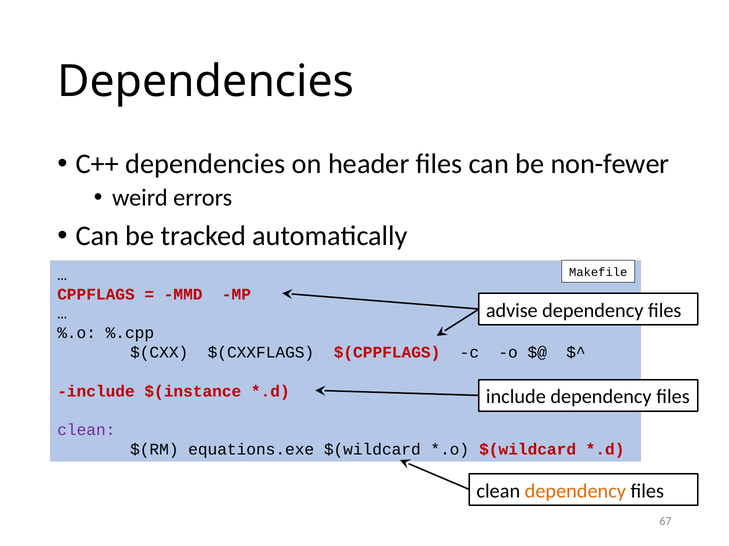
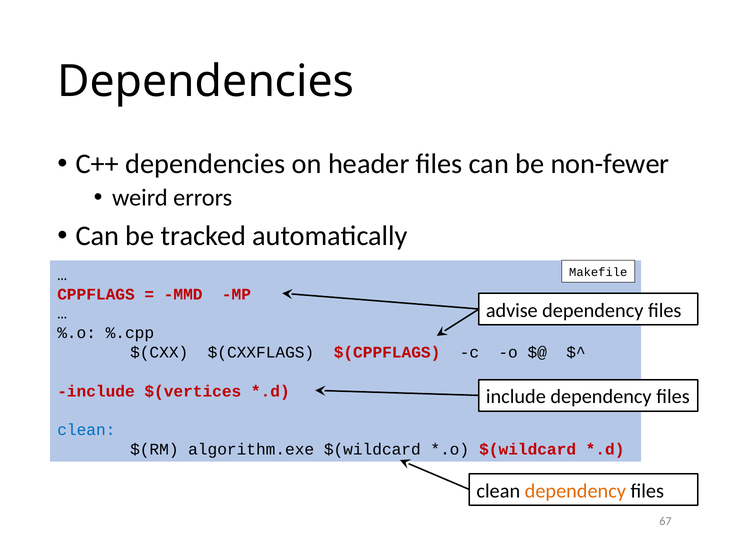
$(instance: $(instance -> $(vertices (193, 392)
clean colour: purple -> blue (86, 431)
equations.exe: equations.exe -> algorithm.exe (251, 450)
